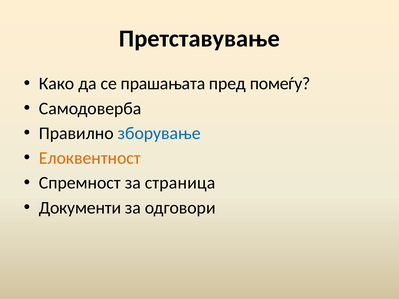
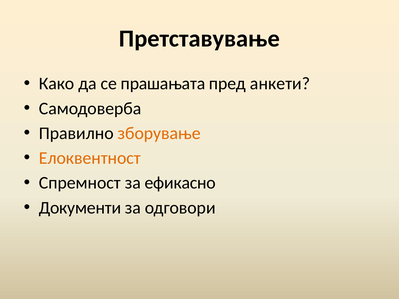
помеѓу: помеѓу -> анкети (280, 84)
зборување colour: blue -> orange (159, 133)
страница: страница -> ефикасно (180, 183)
